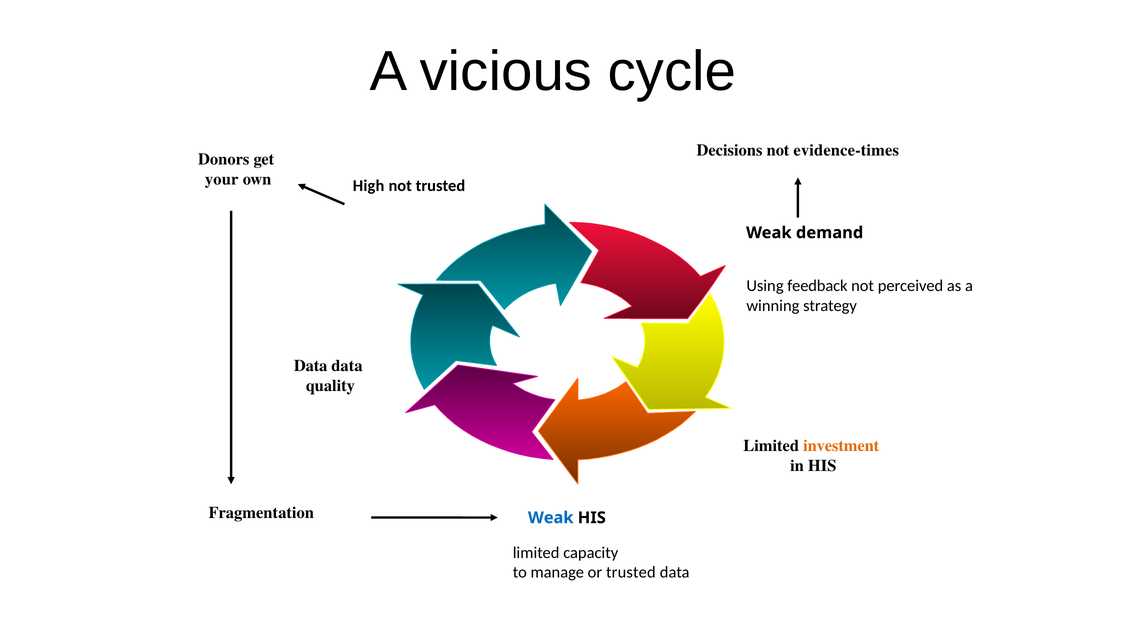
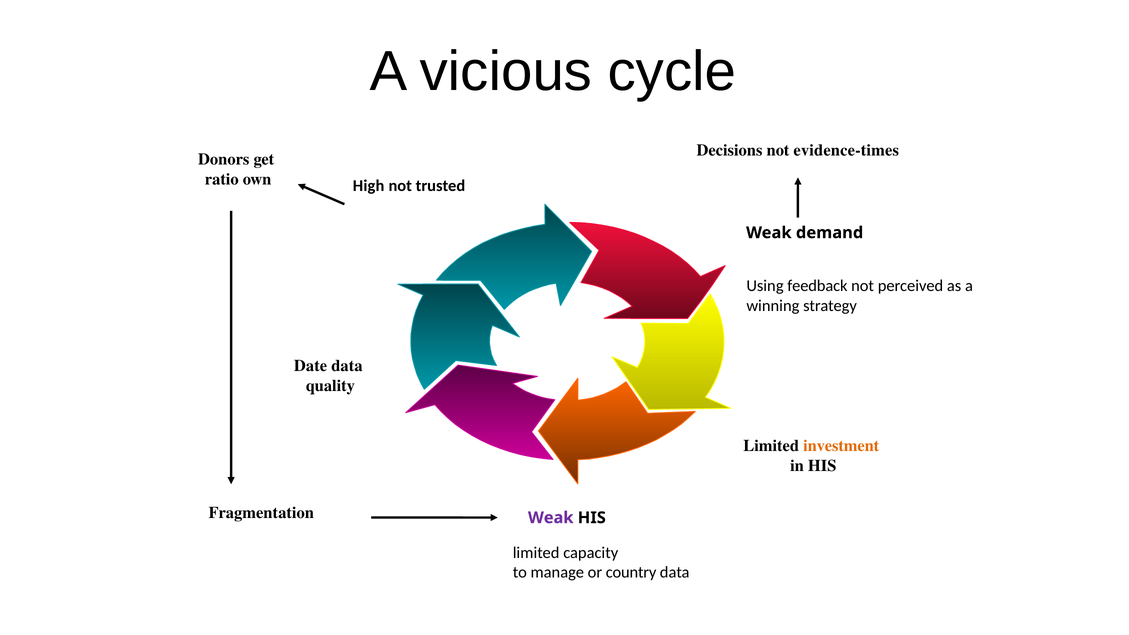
your: your -> ratio (222, 179)
Data: Data -> Date (311, 366)
Weak colour: blue -> purple (551, 518)
or trusted: trusted -> country (631, 573)
